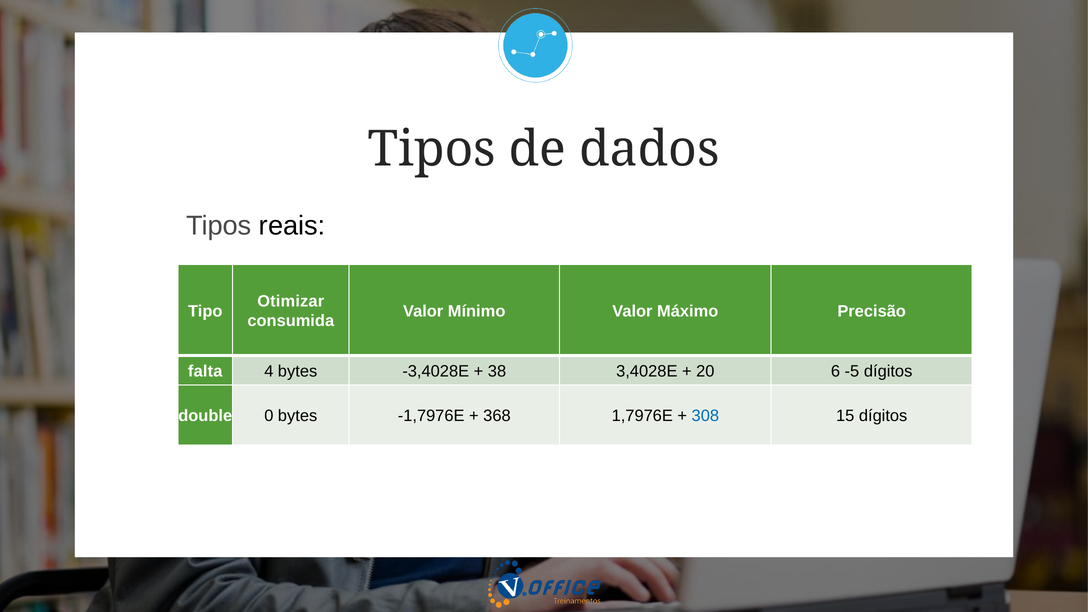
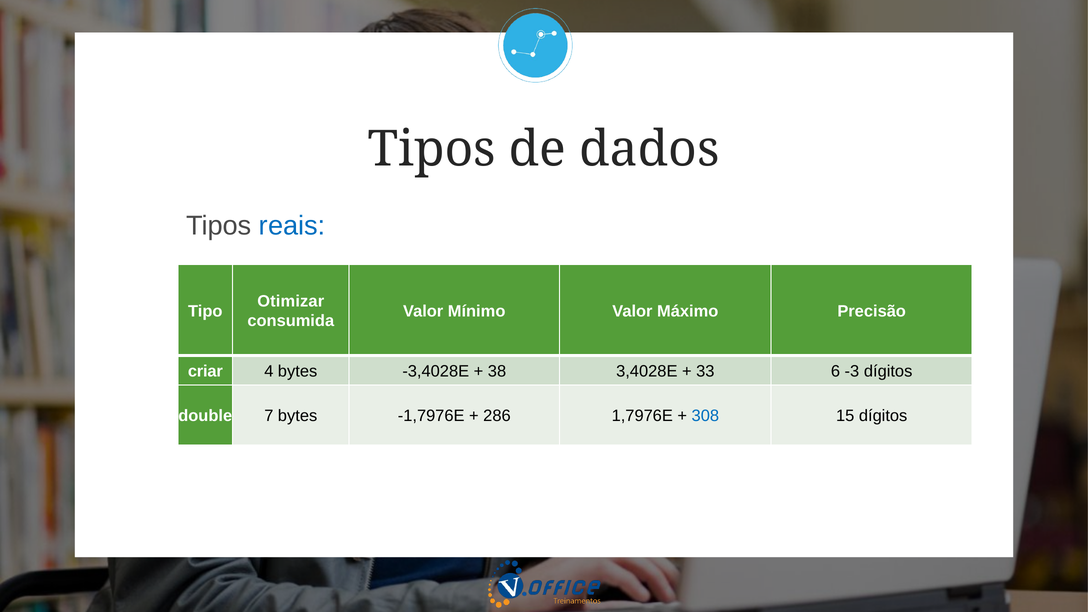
reais colour: black -> blue (292, 226)
falta: falta -> criar (205, 371)
20: 20 -> 33 (705, 371)
-5: -5 -> -3 (852, 371)
0: 0 -> 7 (269, 416)
368: 368 -> 286 (497, 416)
